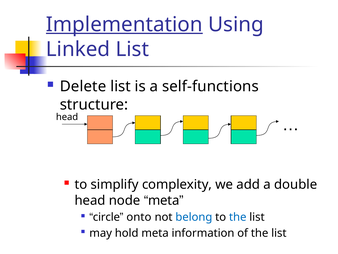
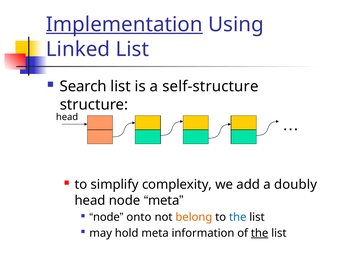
Delete: Delete -> Search (83, 86)
self-functions: self-functions -> self-structure (210, 86)
double: double -> doubly (296, 184)
circle: circle -> node (106, 217)
belong colour: blue -> orange (194, 217)
the underline: none -> present (260, 233)
